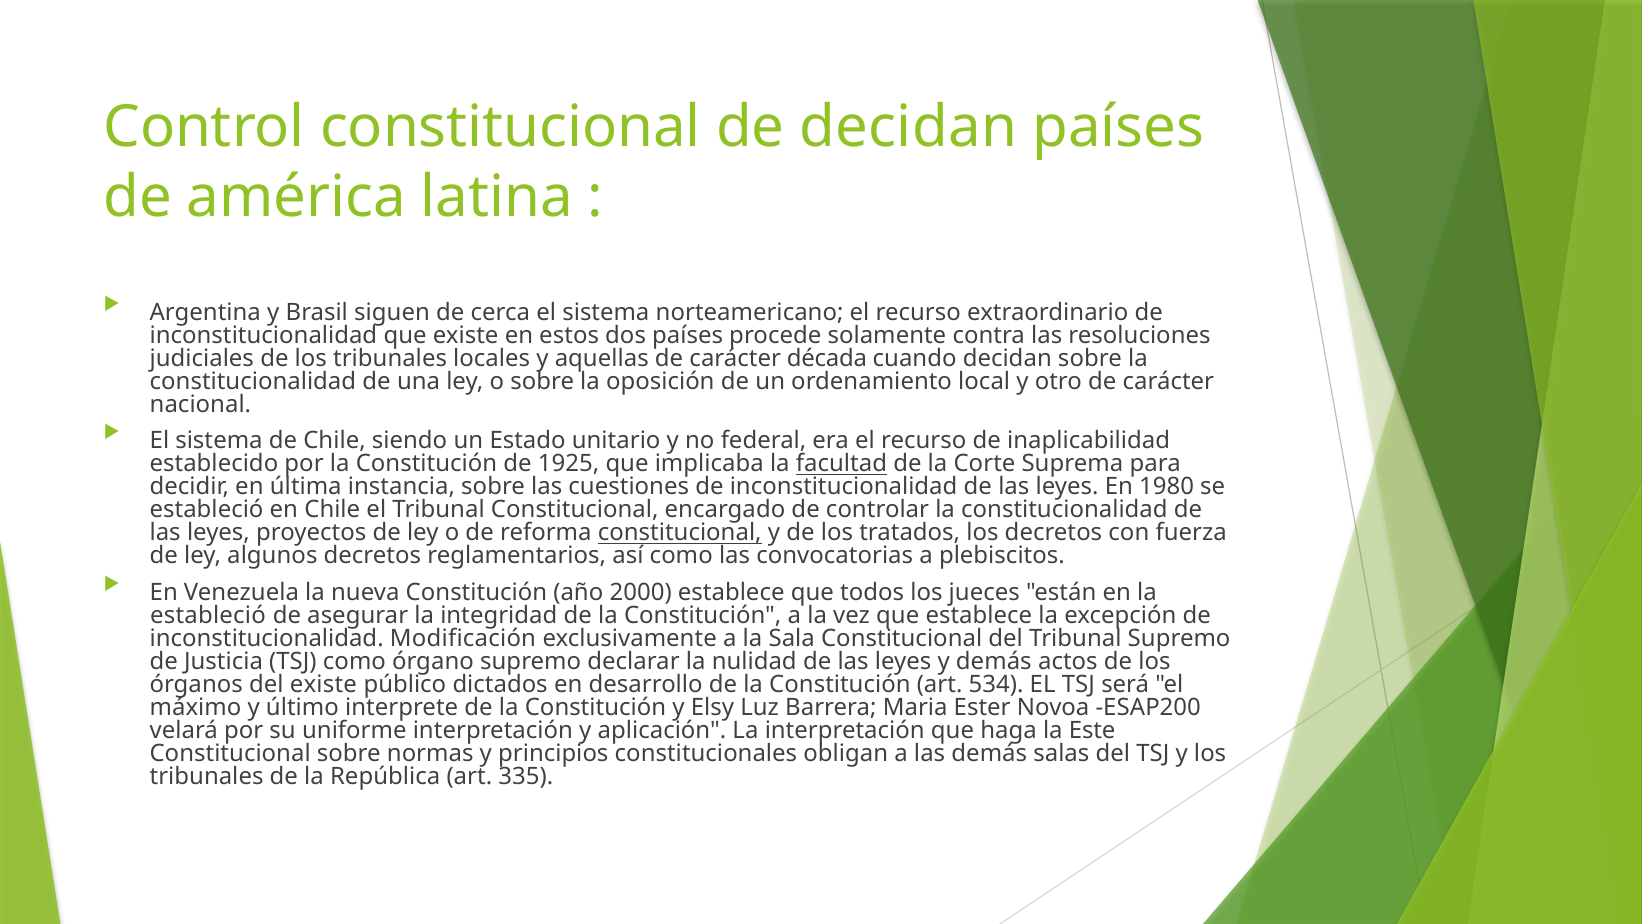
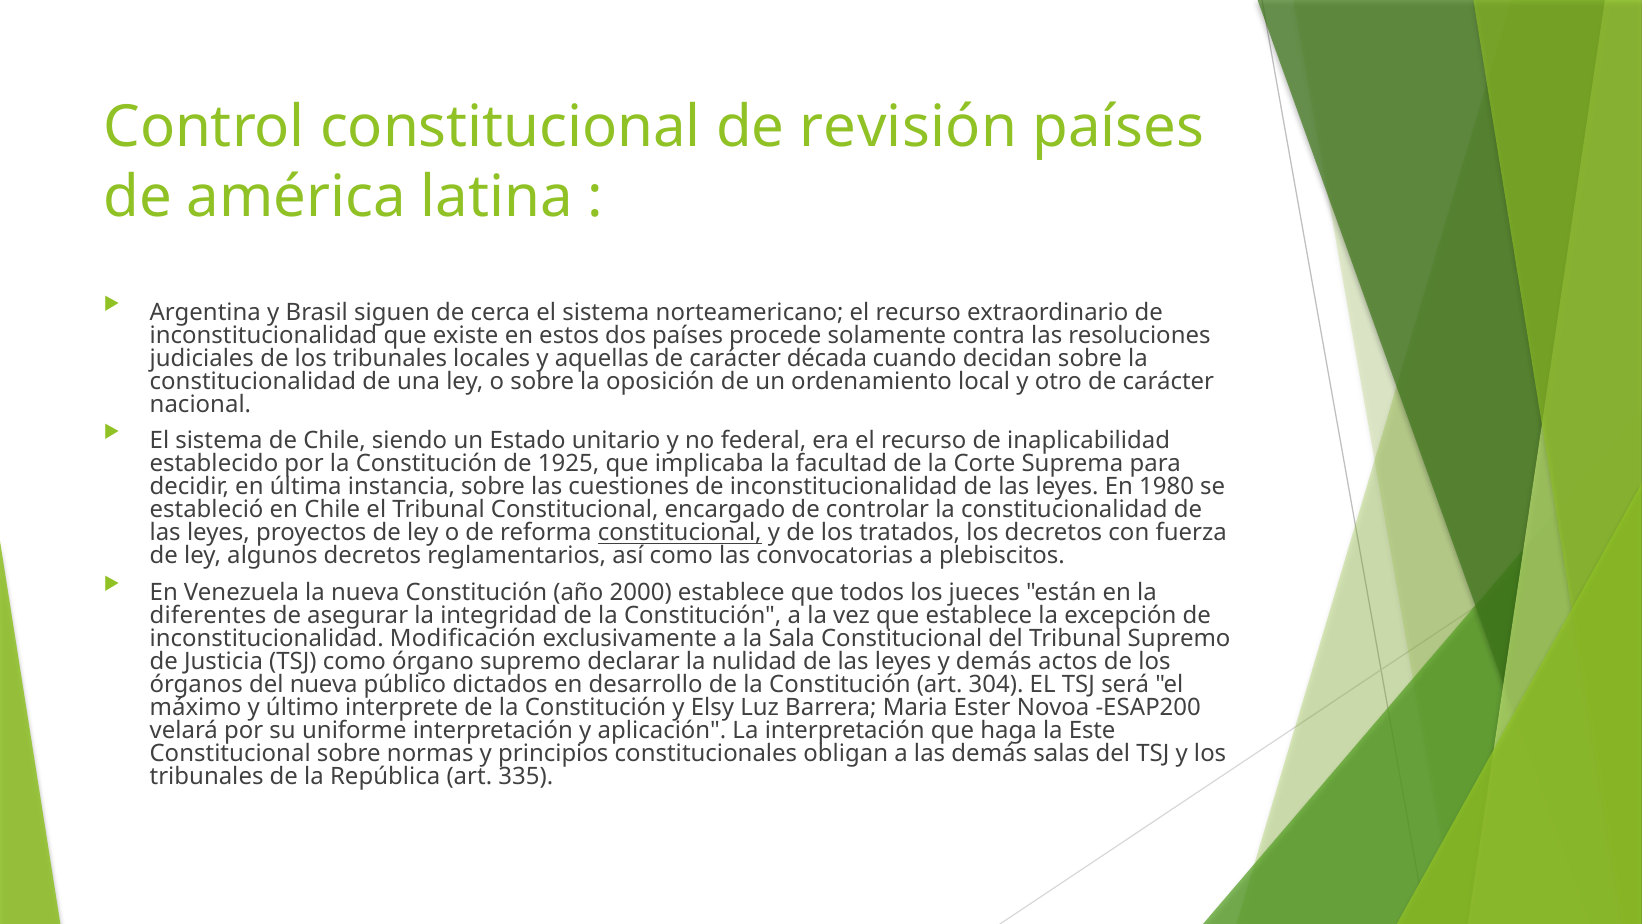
de decidan: decidan -> revisión (908, 127)
facultad underline: present -> none (841, 464)
estableció: estableció -> diferentes (208, 615)
del existe: existe -> nueva (324, 684)
534: 534 -> 304 (996, 684)
